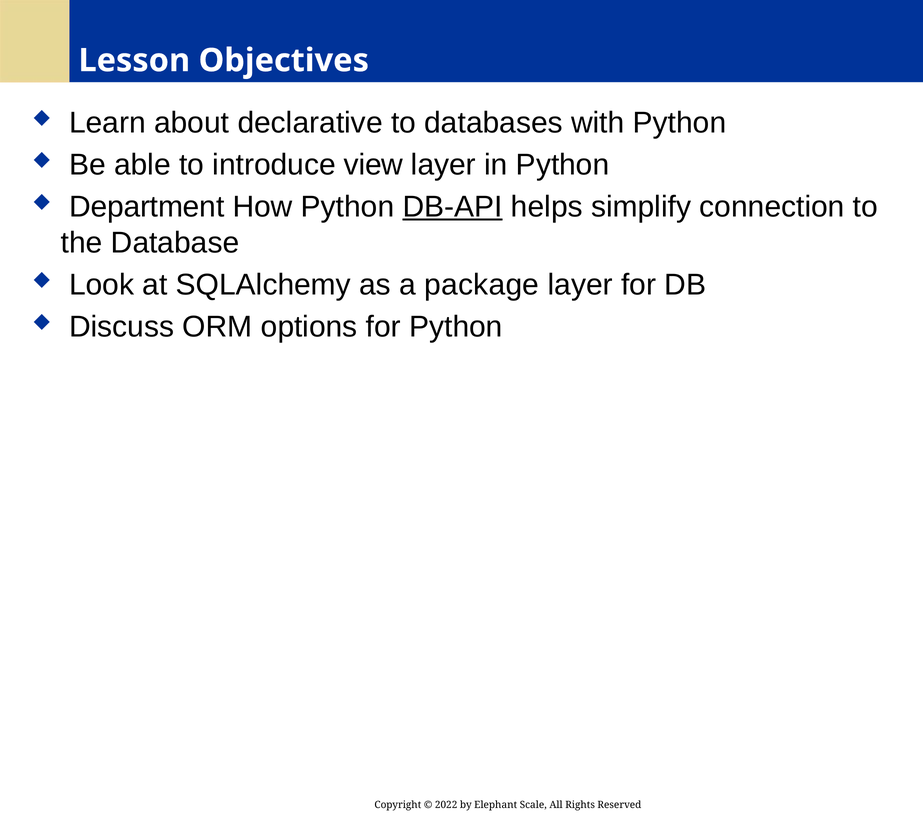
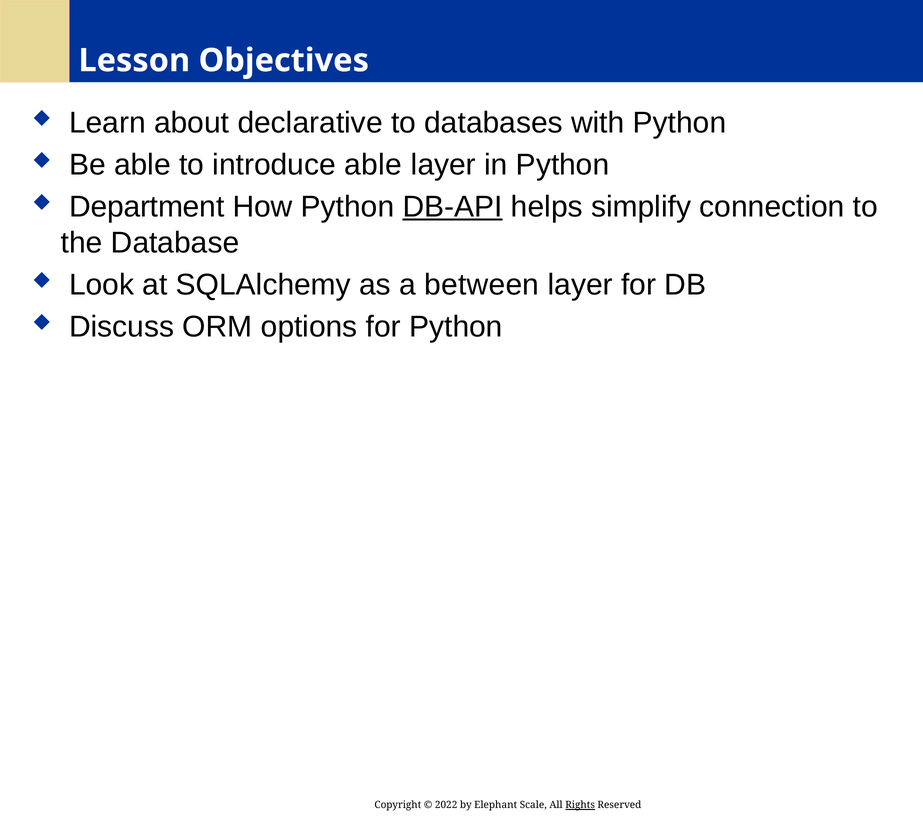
introduce view: view -> able (373, 165)
package: package -> between (482, 285)
Rights underline: none -> present (580, 805)
